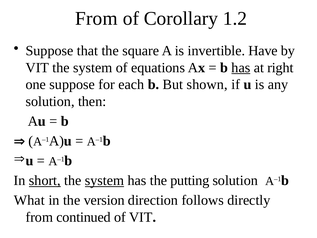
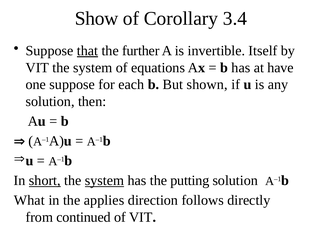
From: From -> Show (97, 19)
1.2: 1.2 -> 3.4 (235, 19)
that underline: none -> present (87, 51)
square: square -> further (141, 51)
Have: Have -> Itself (263, 51)
has underline: present -> none (241, 68)
right: right -> have (280, 68)
version: version -> applies (104, 200)
